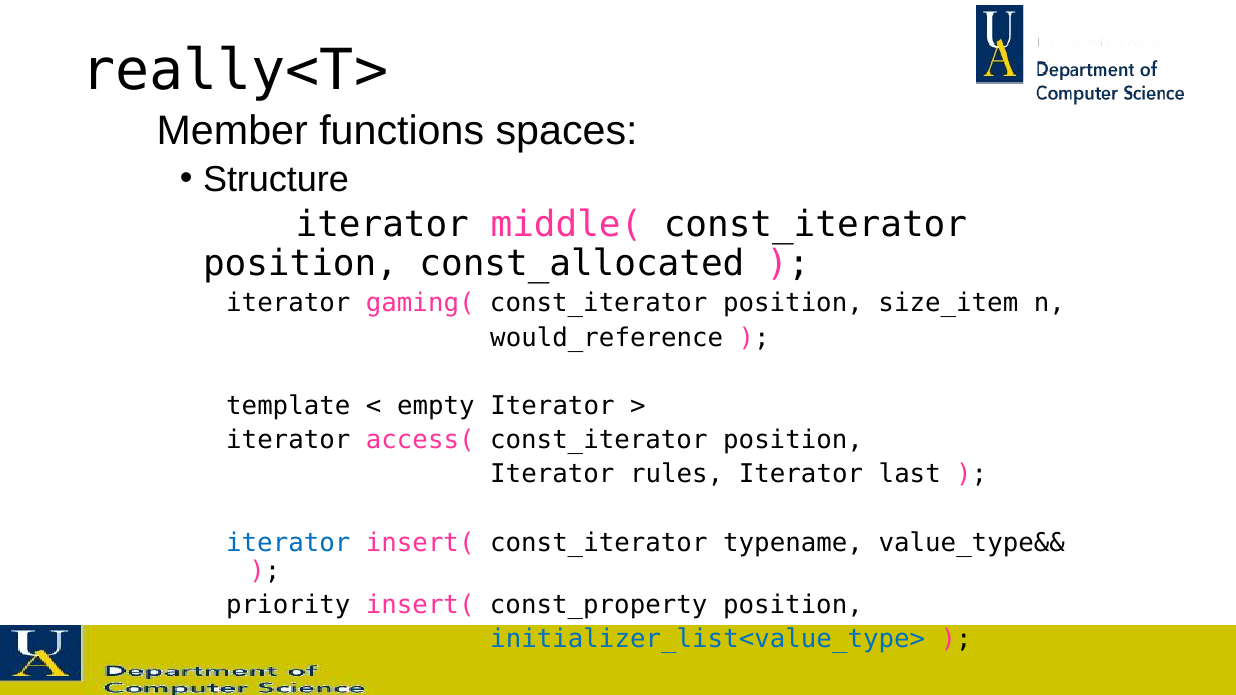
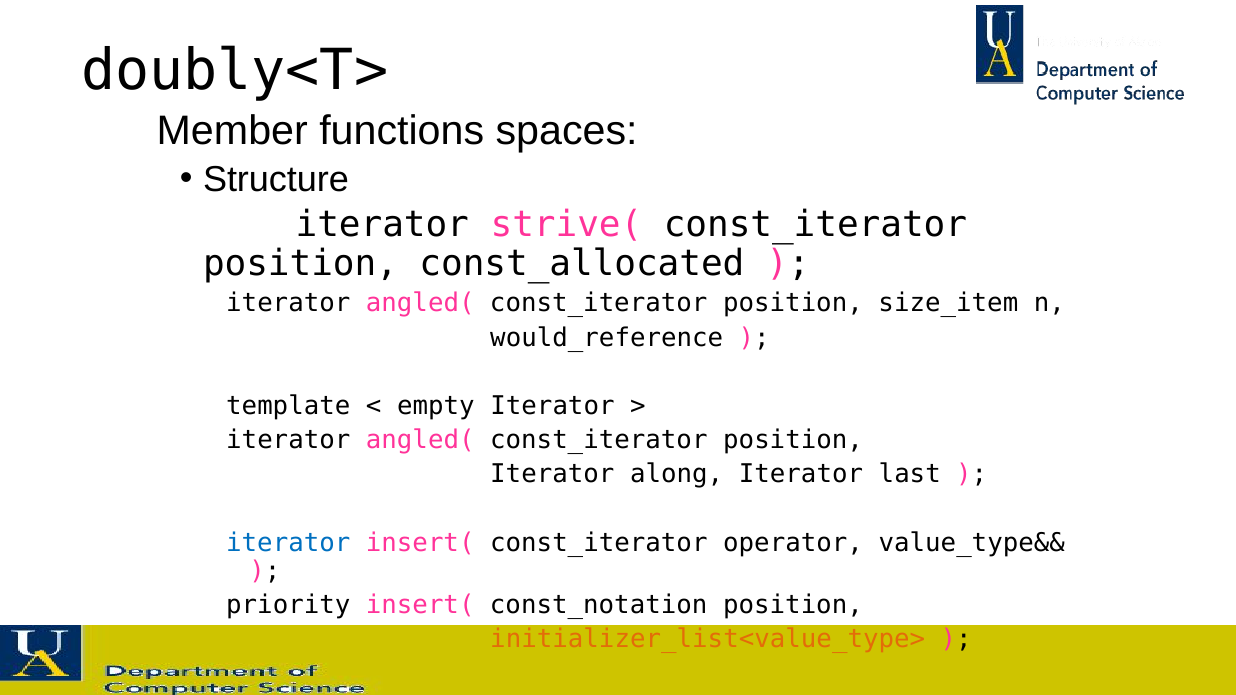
really<T>: really<T> -> doubly<T> (235, 70)
middle(: middle( -> strive( (566, 225)
gaming(: gaming( -> angled( (420, 303)
access(: access( -> angled( (420, 440)
rules: rules -> along (677, 475)
typename: typename -> operator (793, 543)
const_property: const_property -> const_notation (599, 605)
initializer_list<value_type> colour: blue -> orange (708, 639)
